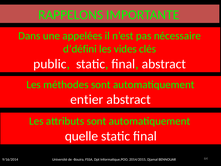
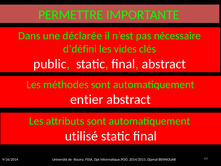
RAPPELONS: RAPPELONS -> PERMETTRE (71, 15)
appelées: appelées -> déclarée (82, 36)
quelle: quelle -> utilisé (81, 136)
